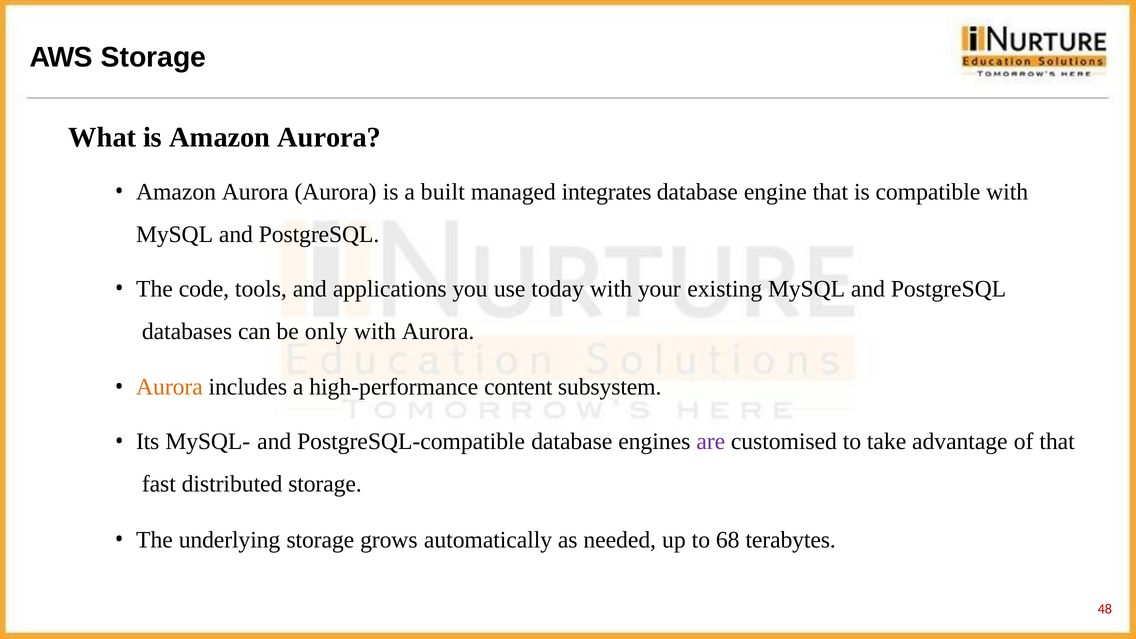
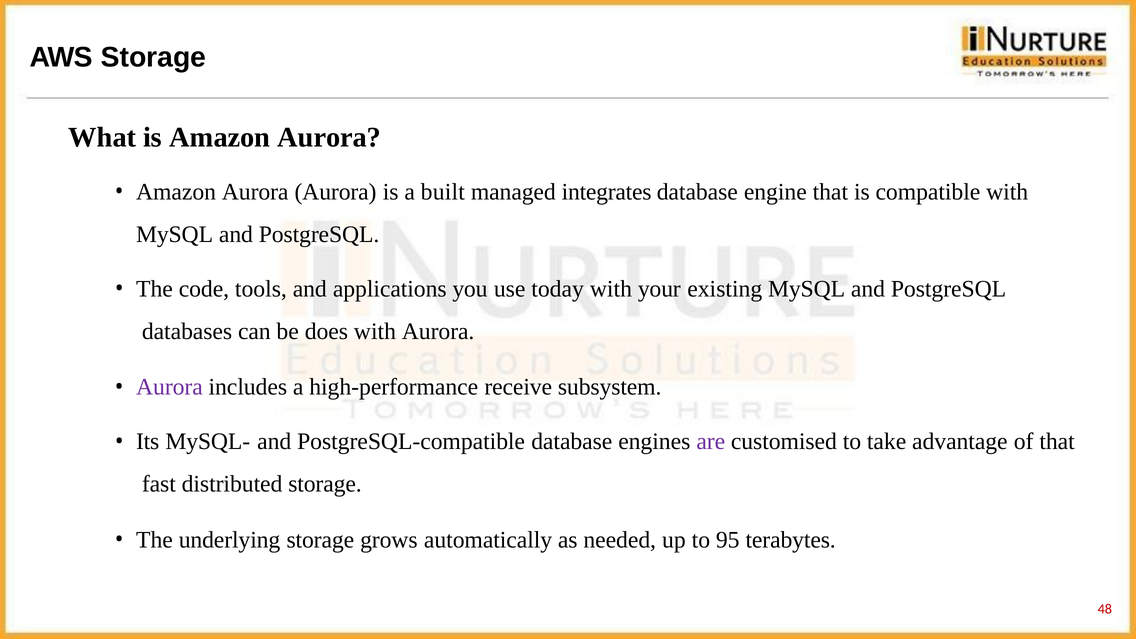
only: only -> does (326, 331)
Aurora colour: orange -> purple (169, 387)
content: content -> receive (518, 387)
68: 68 -> 95 (728, 540)
